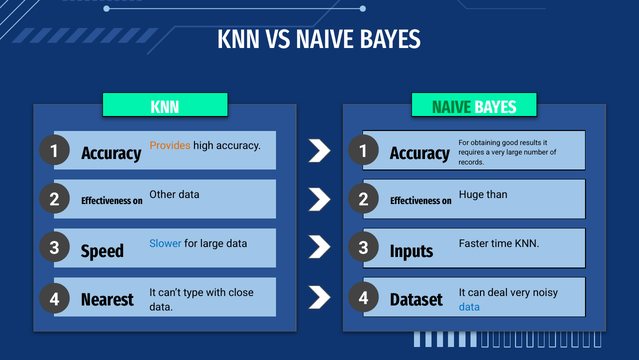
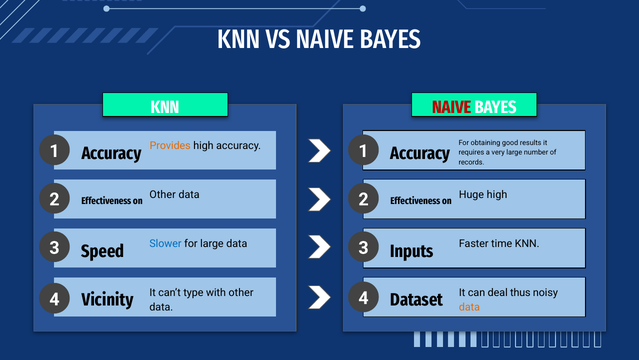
NAIVE colour: green -> red (452, 107)
Huge than: than -> high (497, 194)
with close: close -> other (241, 292)
deal very: very -> thus (520, 292)
Nearest: Nearest -> Vicinity (108, 300)
data colour: blue -> orange (469, 307)
